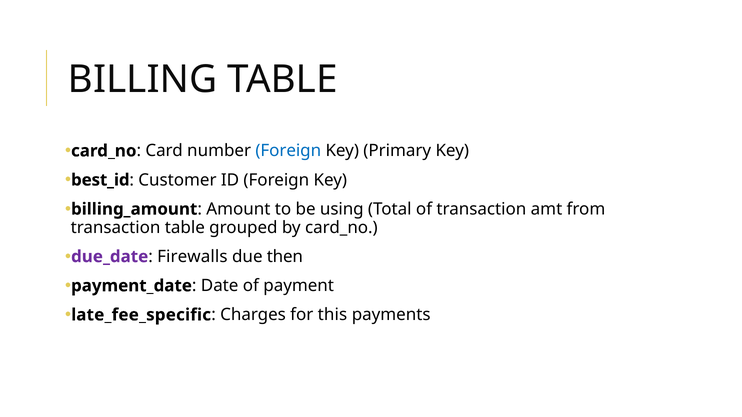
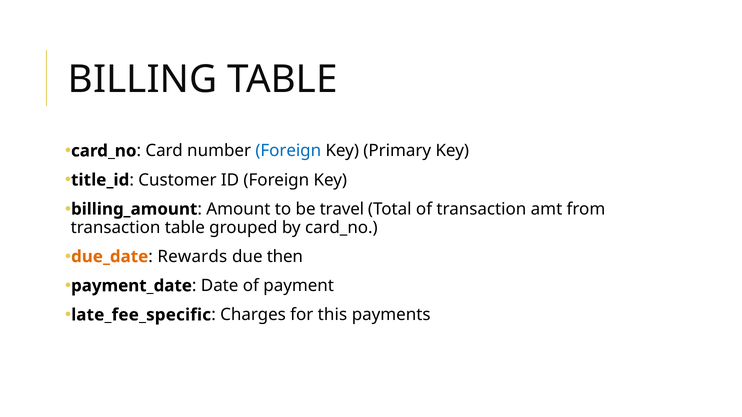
best_id: best_id -> title_id (100, 180)
using: using -> travel (342, 209)
due_date colour: purple -> orange (110, 257)
Firewalls: Firewalls -> Rewards (192, 257)
